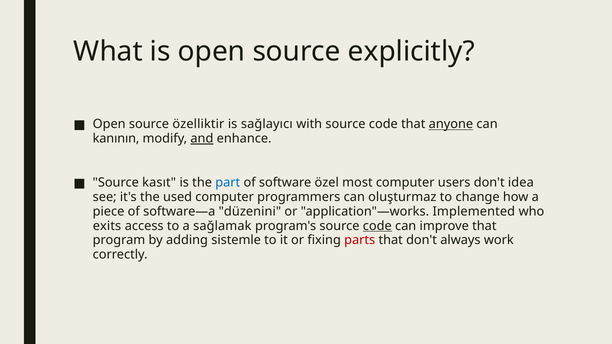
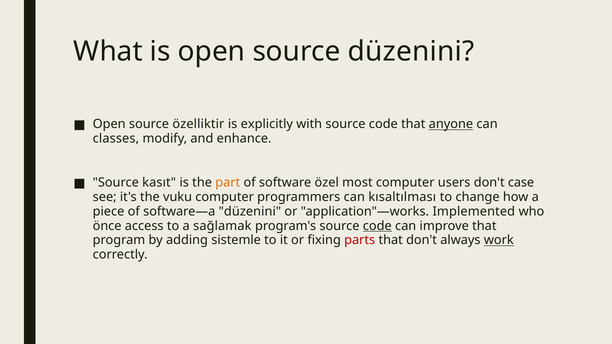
source explicitly: explicitly -> düzenini (411, 51)
sağlayıcı: sağlayıcı -> explicitly (267, 124)
kanının: kanının -> classes (116, 139)
and underline: present -> none (202, 139)
part colour: blue -> orange (228, 183)
idea: idea -> case (521, 183)
used: used -> vuku (178, 197)
oluşturmaz: oluşturmaz -> kısaltılması (402, 197)
exits: exits -> önce (107, 226)
work underline: none -> present (499, 240)
